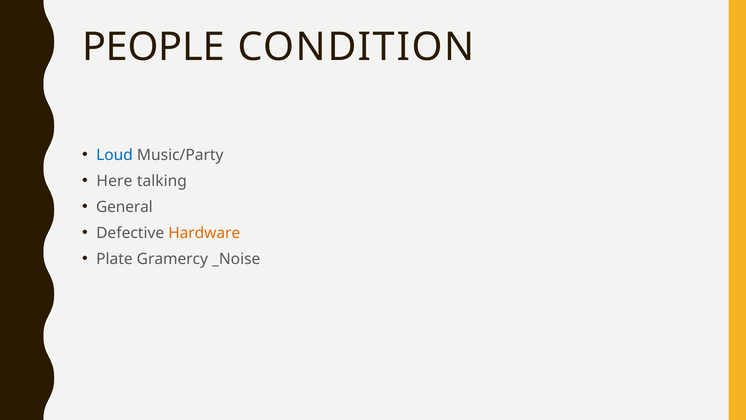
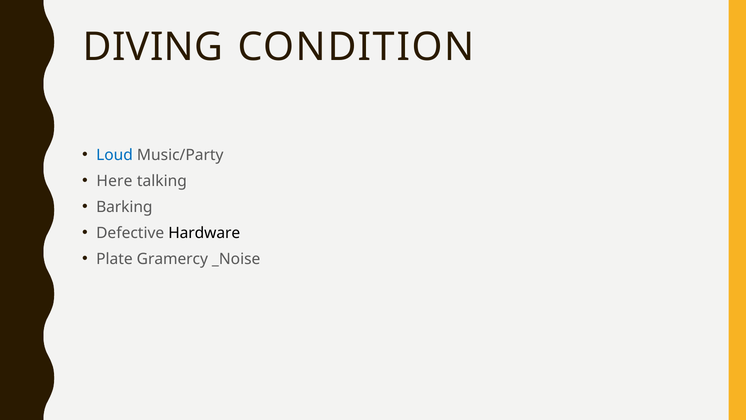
PEOPLE: PEOPLE -> DIVING (153, 47)
General: General -> Barking (124, 207)
Hardware colour: orange -> black (204, 233)
